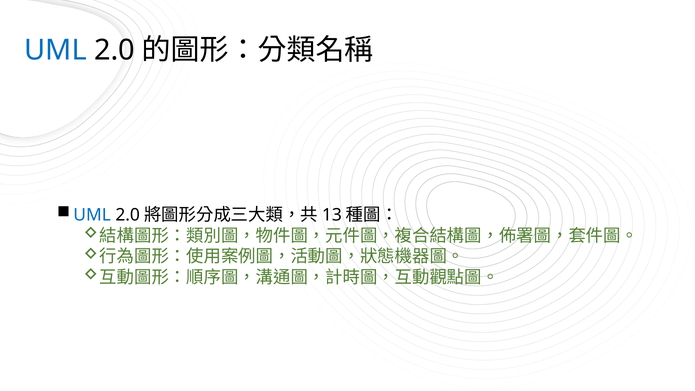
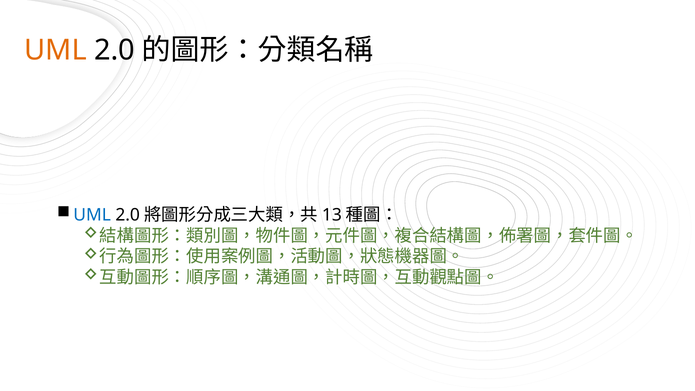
UML colour: blue -> orange (55, 50)
